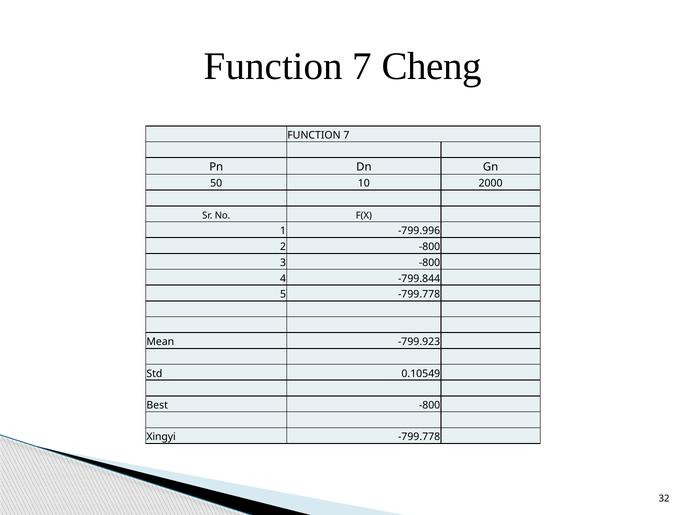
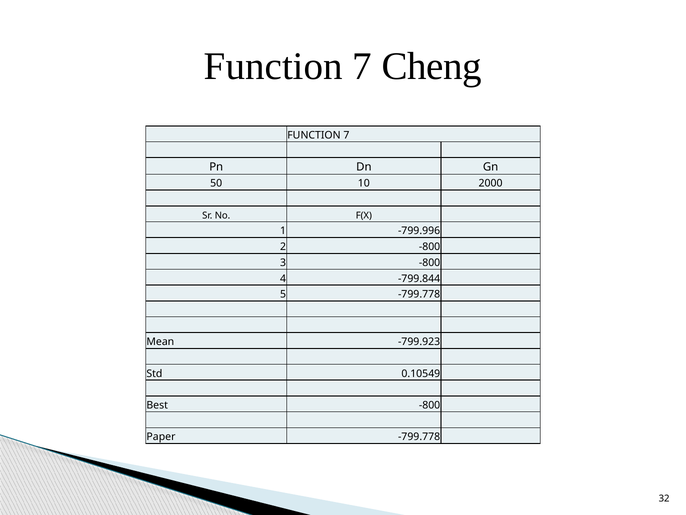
Xingyi: Xingyi -> Paper (161, 437)
